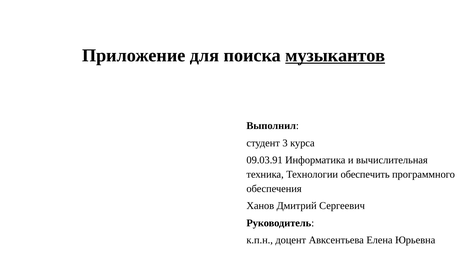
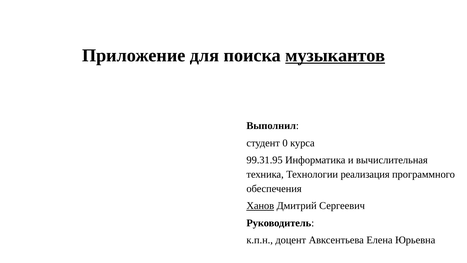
3: 3 -> 0 (285, 143)
09.03.91: 09.03.91 -> 99.31.95 (265, 160)
обеспечить: обеспечить -> реализация (365, 174)
Ханов underline: none -> present (260, 206)
